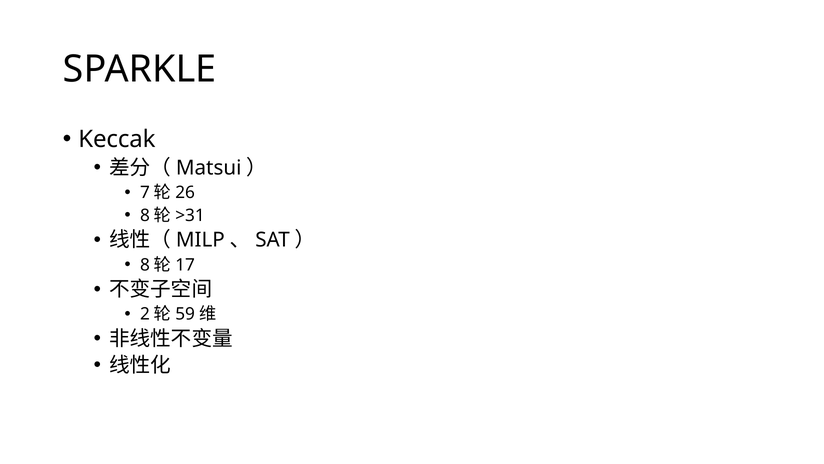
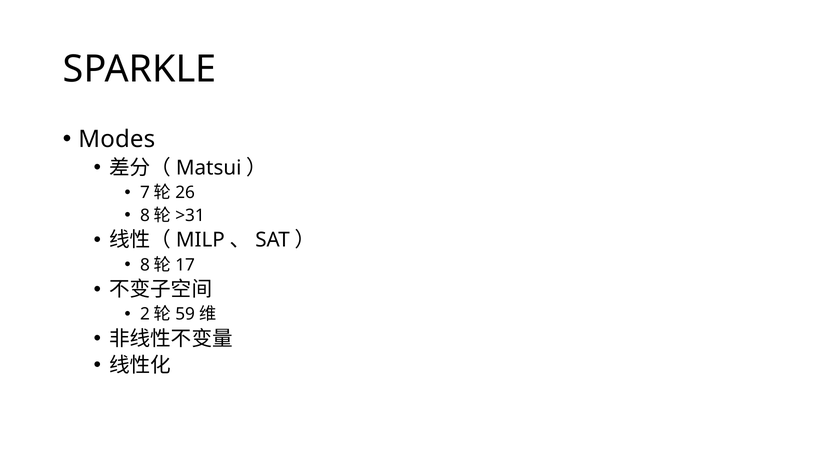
Keccak: Keccak -> Modes (117, 139)
